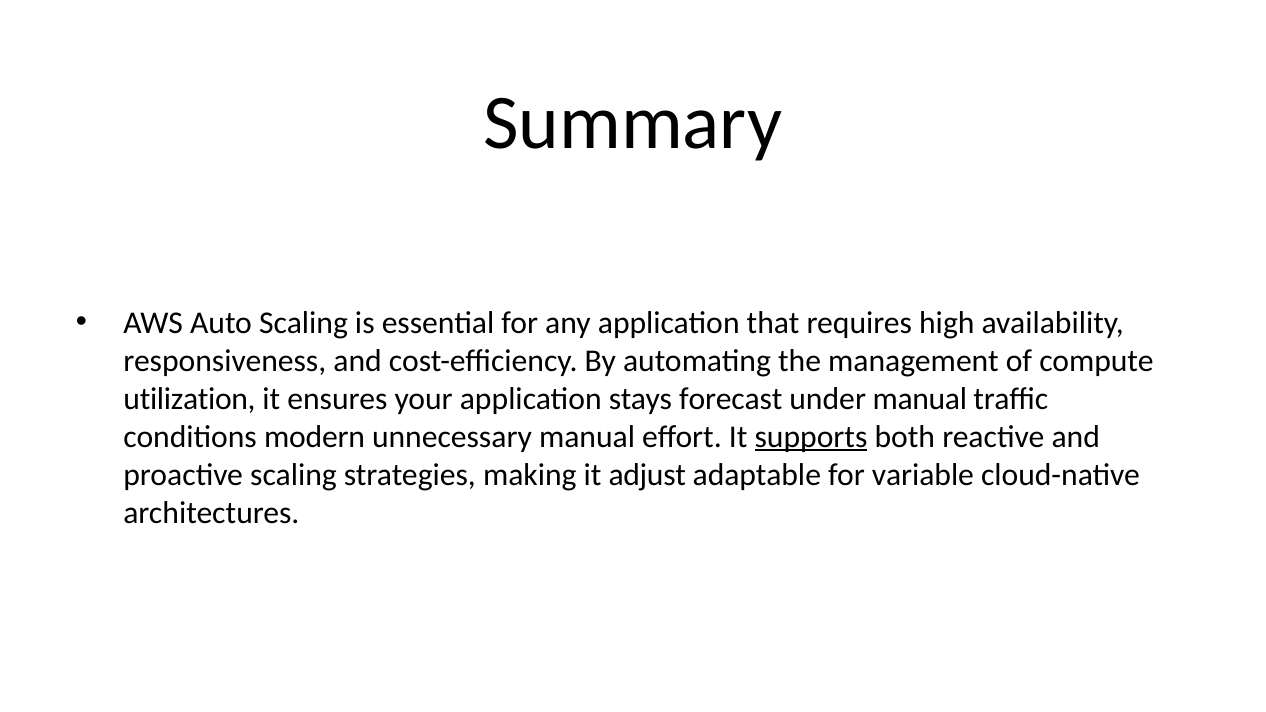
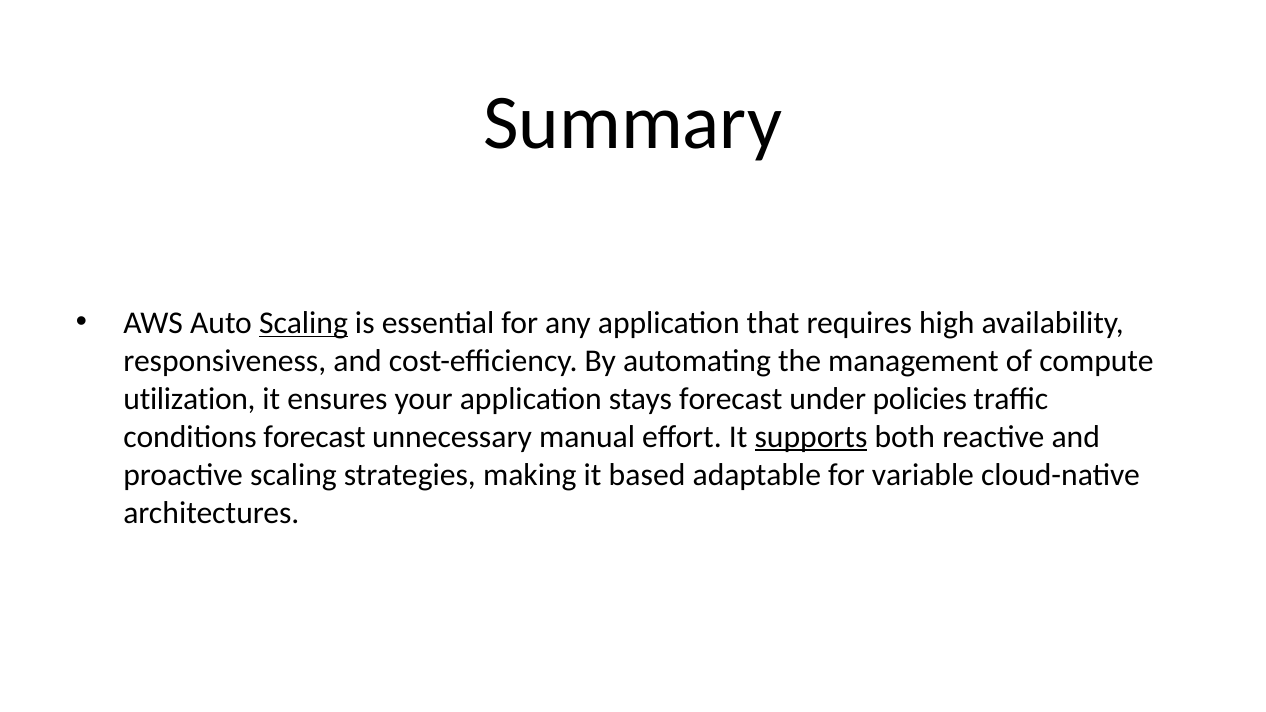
Scaling underline: none -> present (303, 323)
under manual: manual -> policies (920, 399)
conditions modern: modern -> forecast (315, 437)
adjust: adjust -> based (647, 475)
